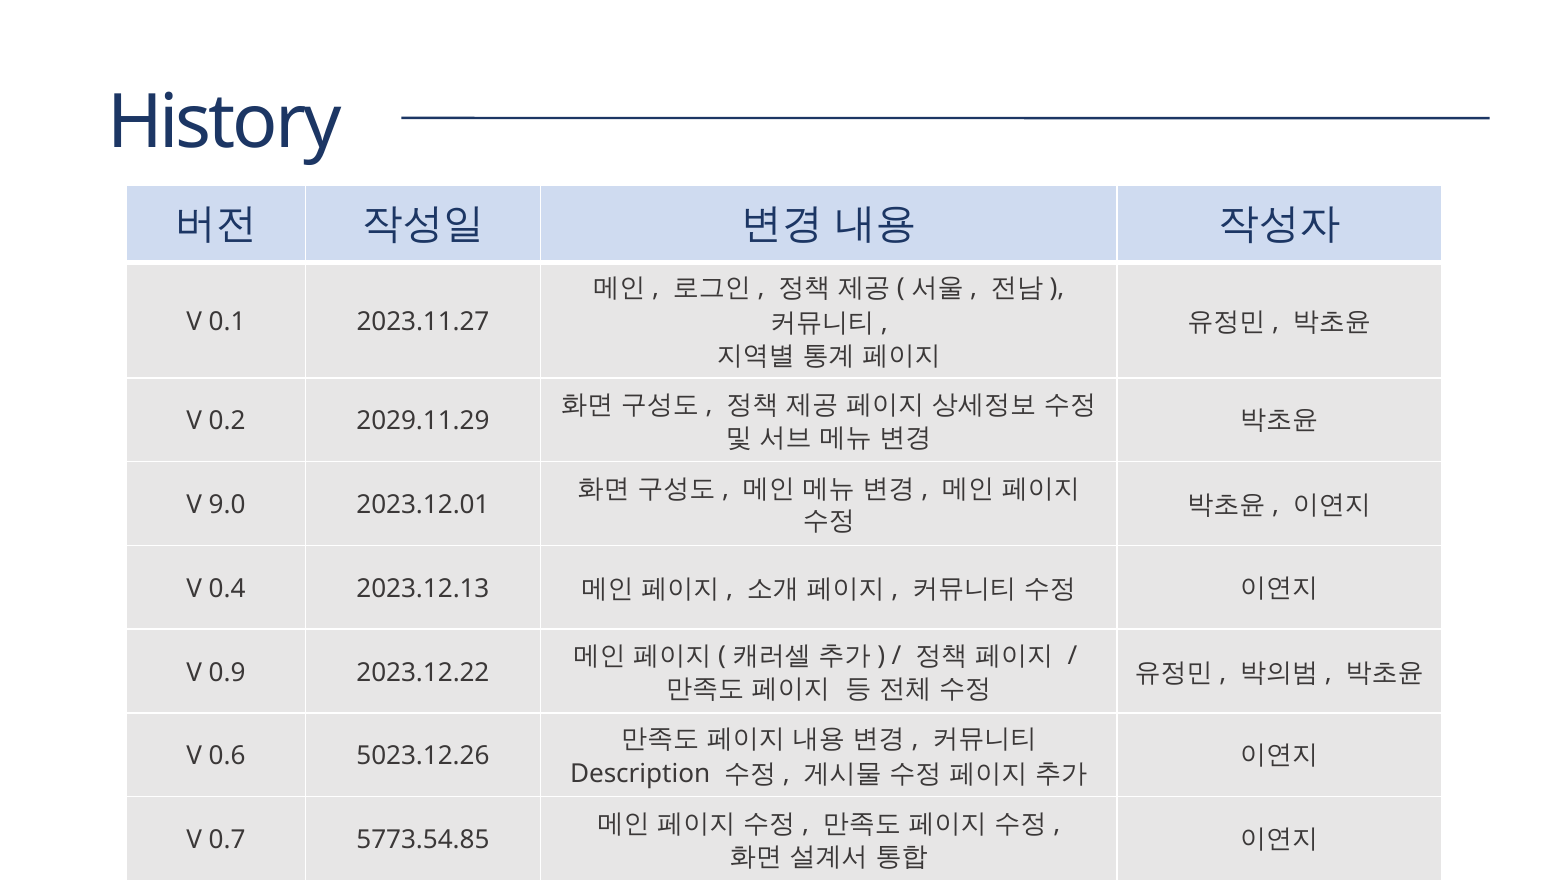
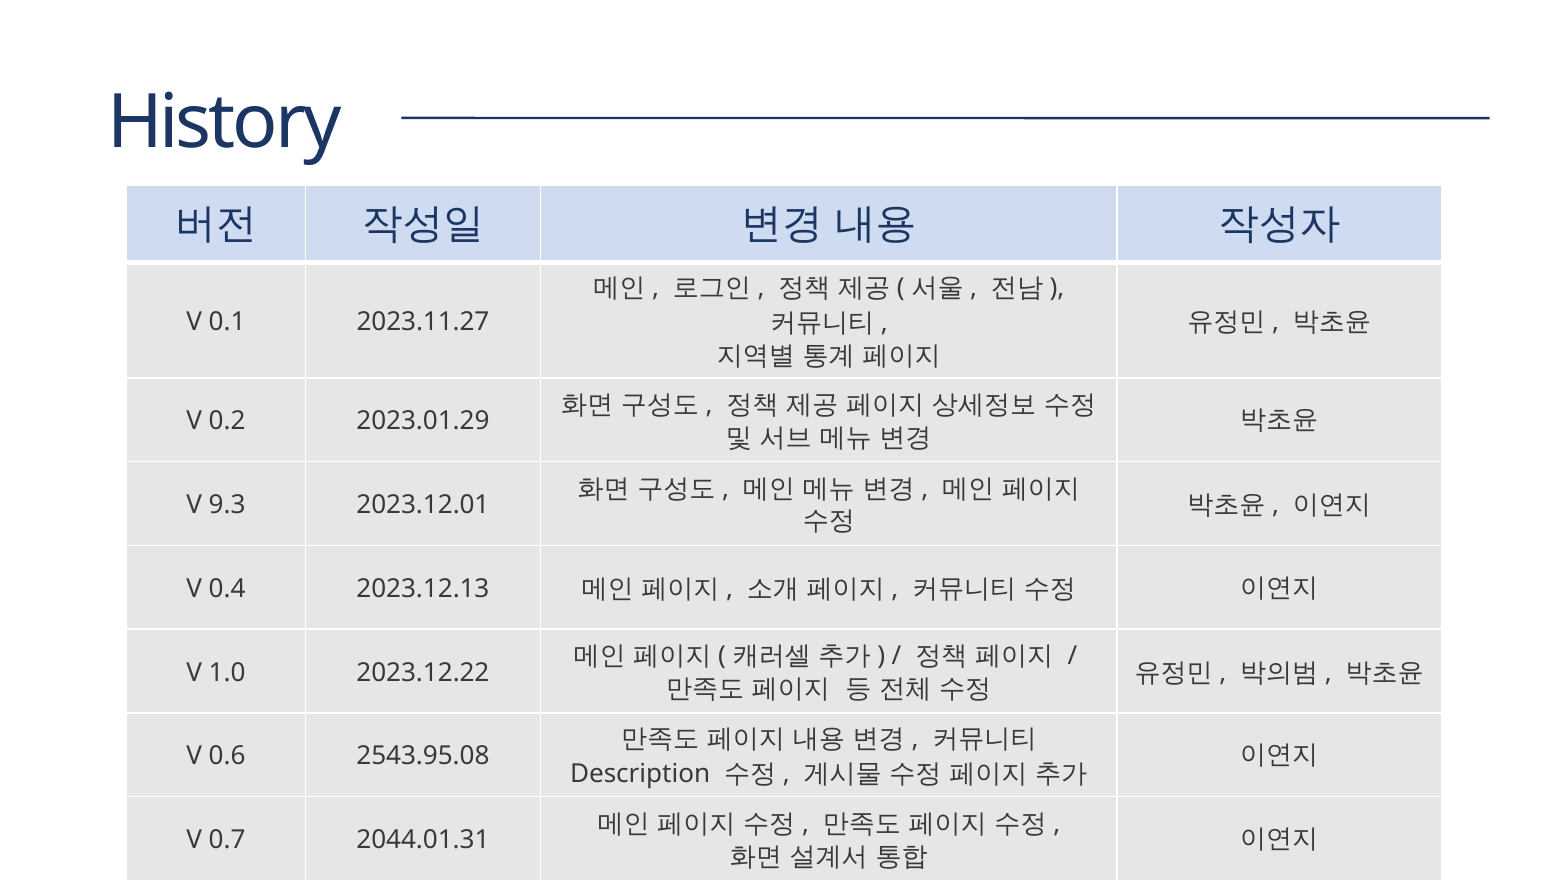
2029.11.29: 2029.11.29 -> 2023.01.29 (423, 421)
9.0: 9.0 -> 9.3 (227, 505)
0.9: 0.9 -> 1.0 (227, 672)
5023.12.26: 5023.12.26 -> 2543.95.08 (423, 756)
5773.54.85: 5773.54.85 -> 2044.01.31 (423, 840)
